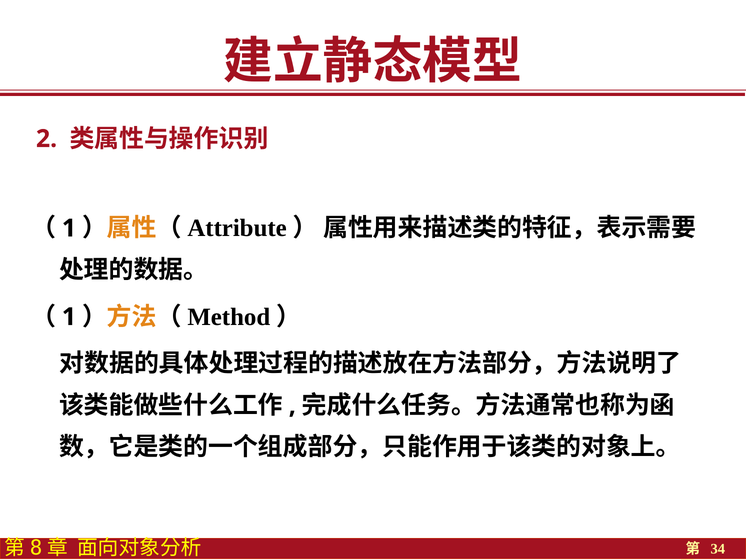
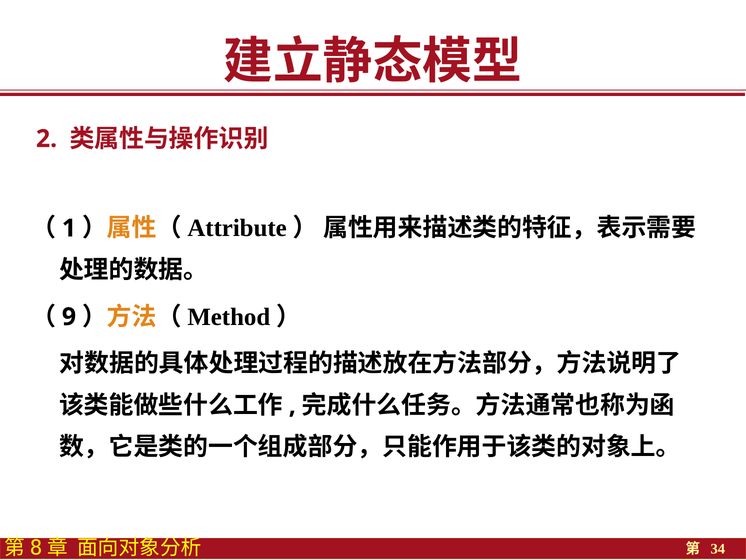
1: 1 -> 9 (69, 317)
